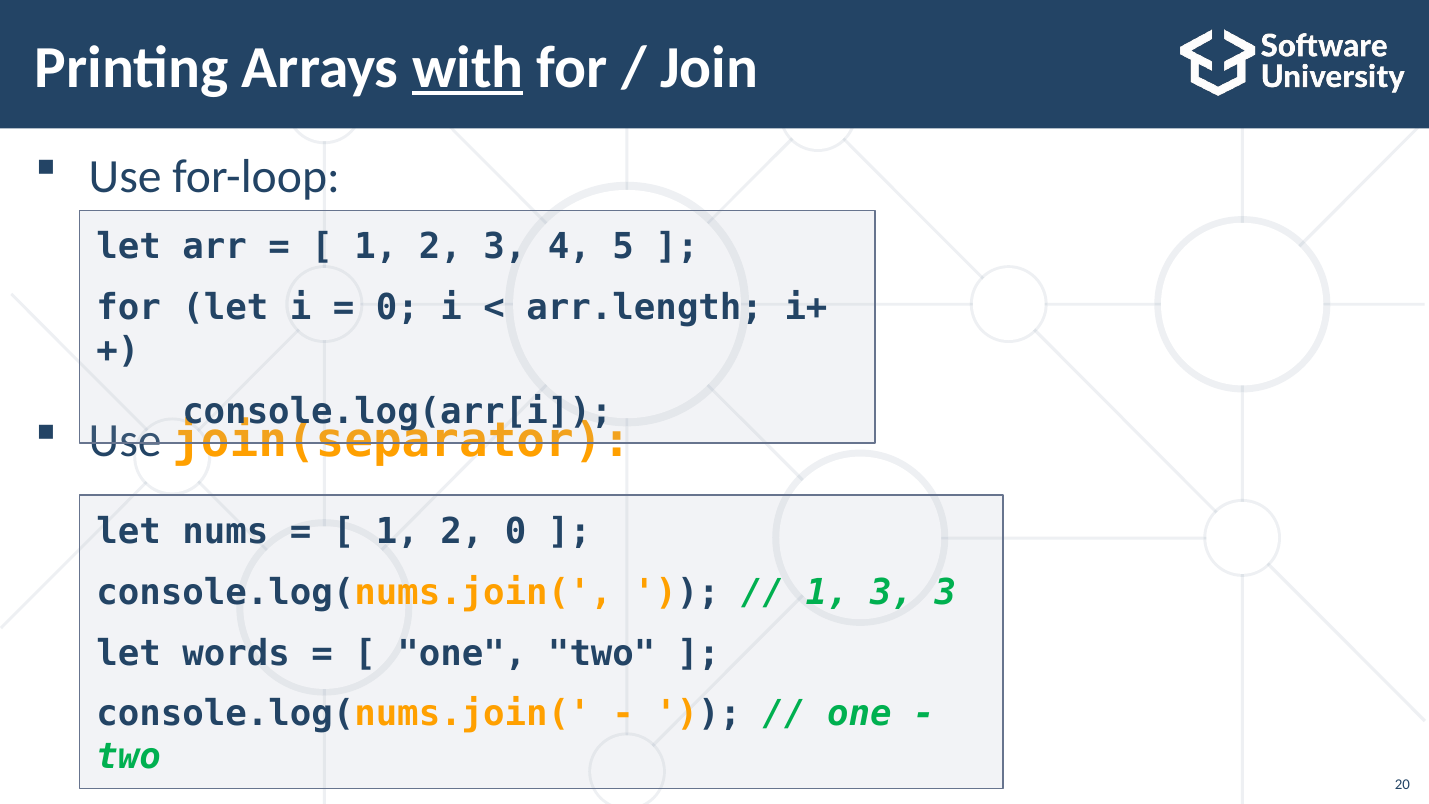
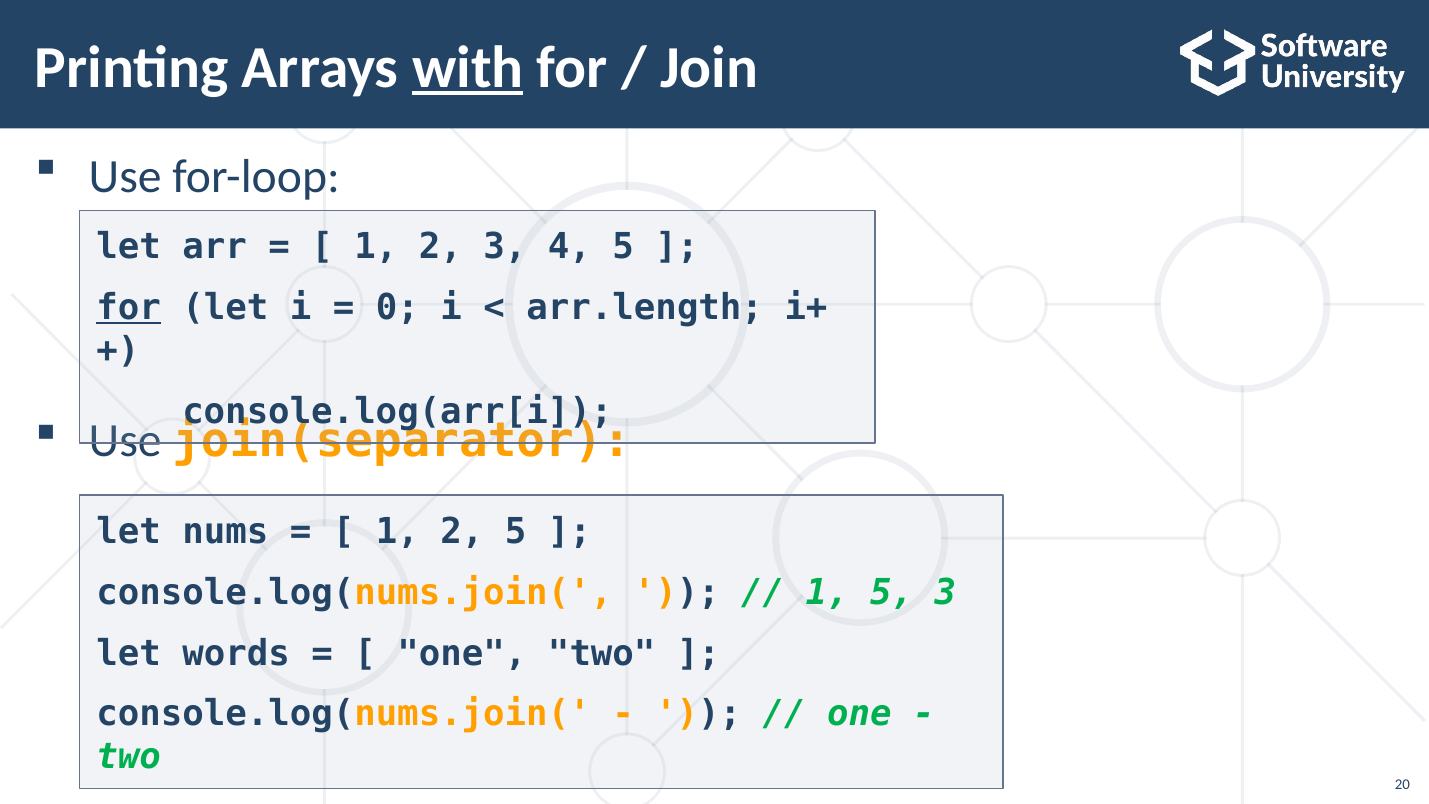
for underline: none -> present (129, 308)
2 0: 0 -> 5 (516, 532)
1 3: 3 -> 5 (892, 592)
